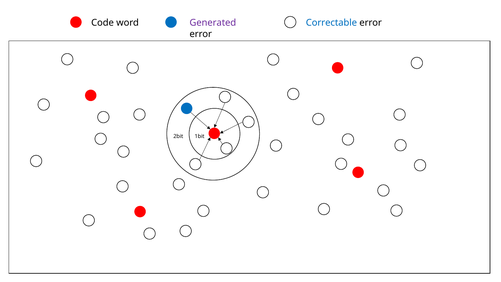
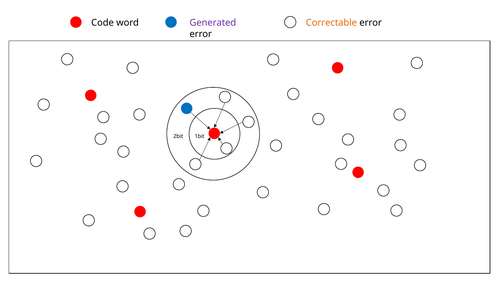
Correctable colour: blue -> orange (331, 23)
